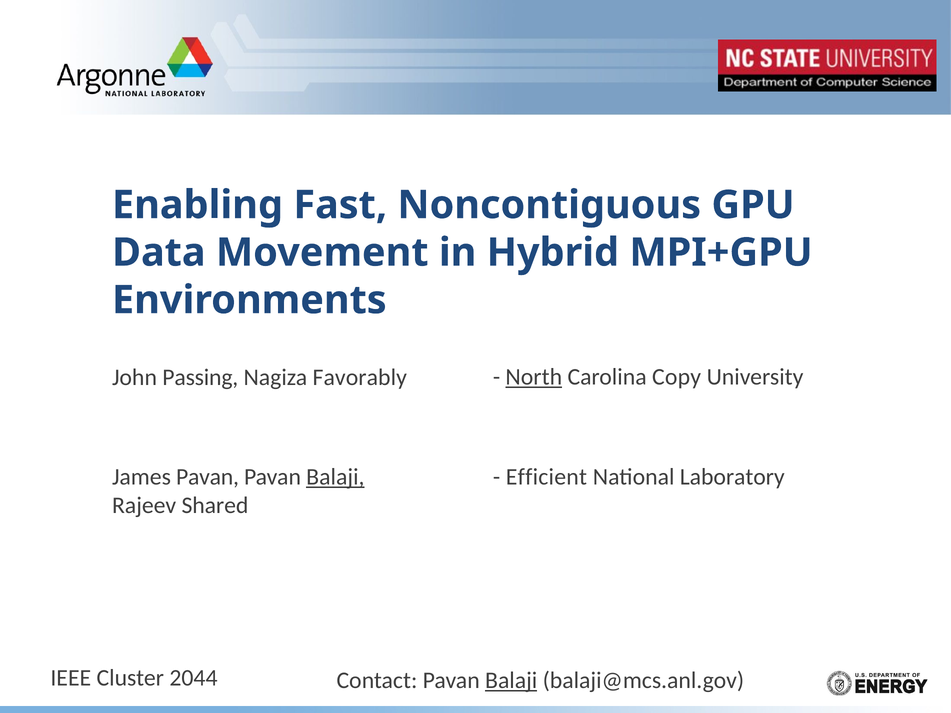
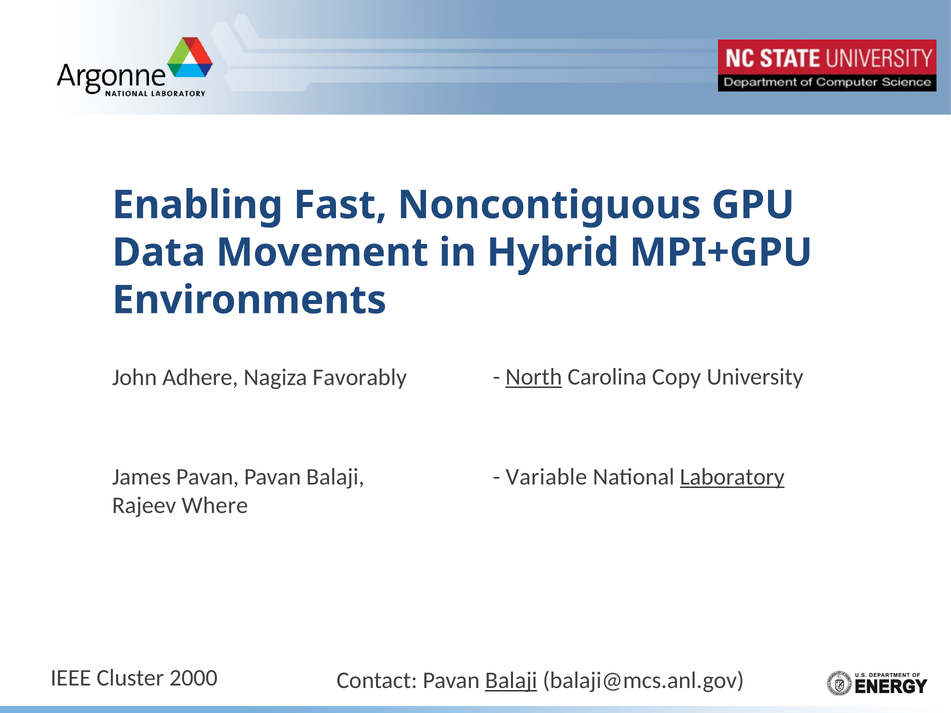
Passing: Passing -> Adhere (200, 377)
Balaji underline: present -> none (335, 477)
Efficient: Efficient -> Variable (546, 477)
Laboratory underline: none -> present (732, 477)
Shared: Shared -> Where (215, 506)
2044: 2044 -> 2000 (193, 678)
